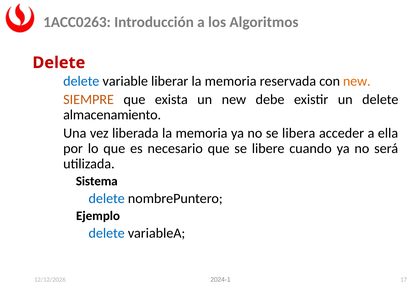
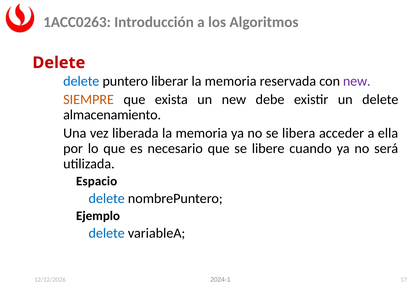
variable: variable -> puntero (125, 81)
new colour: orange -> purple (357, 81)
Sistema: Sistema -> Espacio (97, 181)
